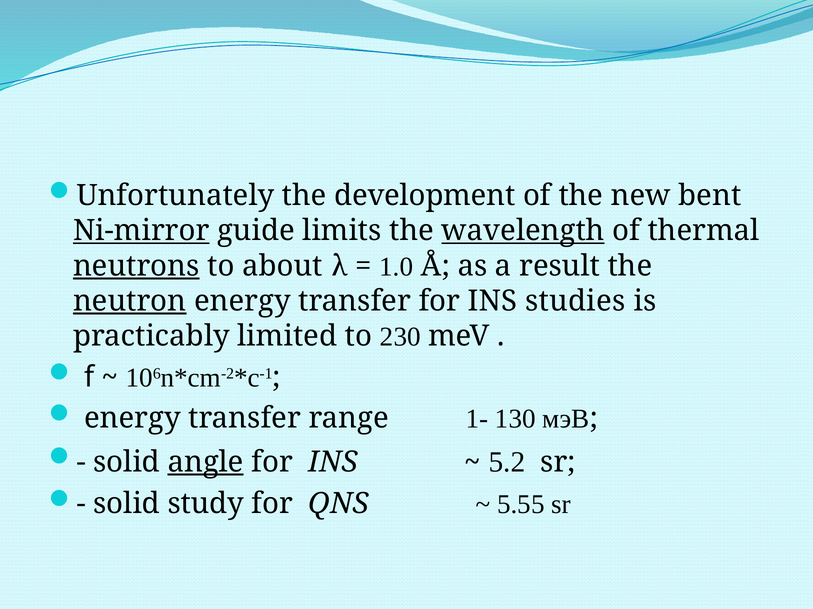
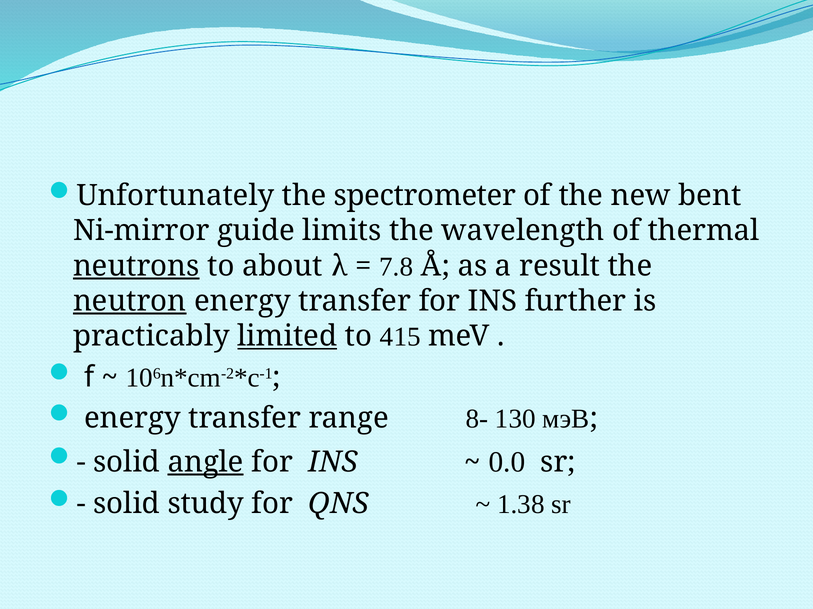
development: development -> spectrometer (425, 196)
Ni-mirror underline: present -> none (141, 231)
wavelength underline: present -> none (523, 231)
1.0: 1.0 -> 7.8 (396, 267)
studies: studies -> further (575, 301)
limited underline: none -> present (287, 337)
230: 230 -> 415 (400, 337)
1-: 1- -> 8- (477, 419)
5.2: 5.2 -> 0.0 (507, 463)
5.55: 5.55 -> 1.38 (521, 505)
